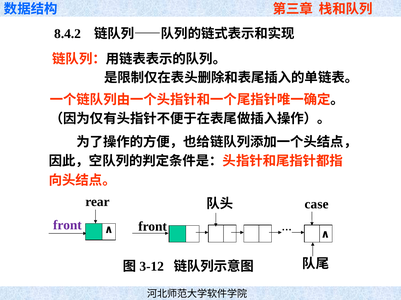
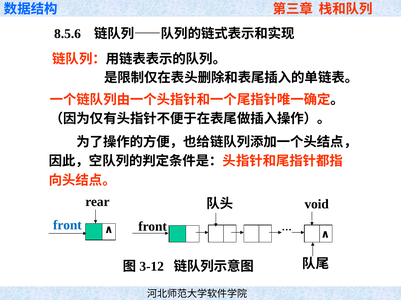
8.4.2: 8.4.2 -> 8.5.6 (68, 34)
case: case -> void (317, 205)
front colour: purple -> blue (67, 226)
